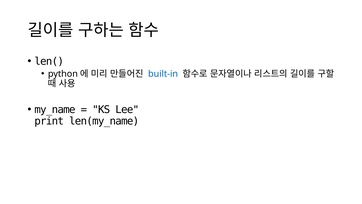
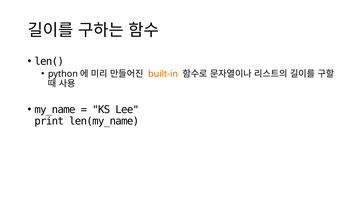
built-in colour: blue -> orange (163, 74)
